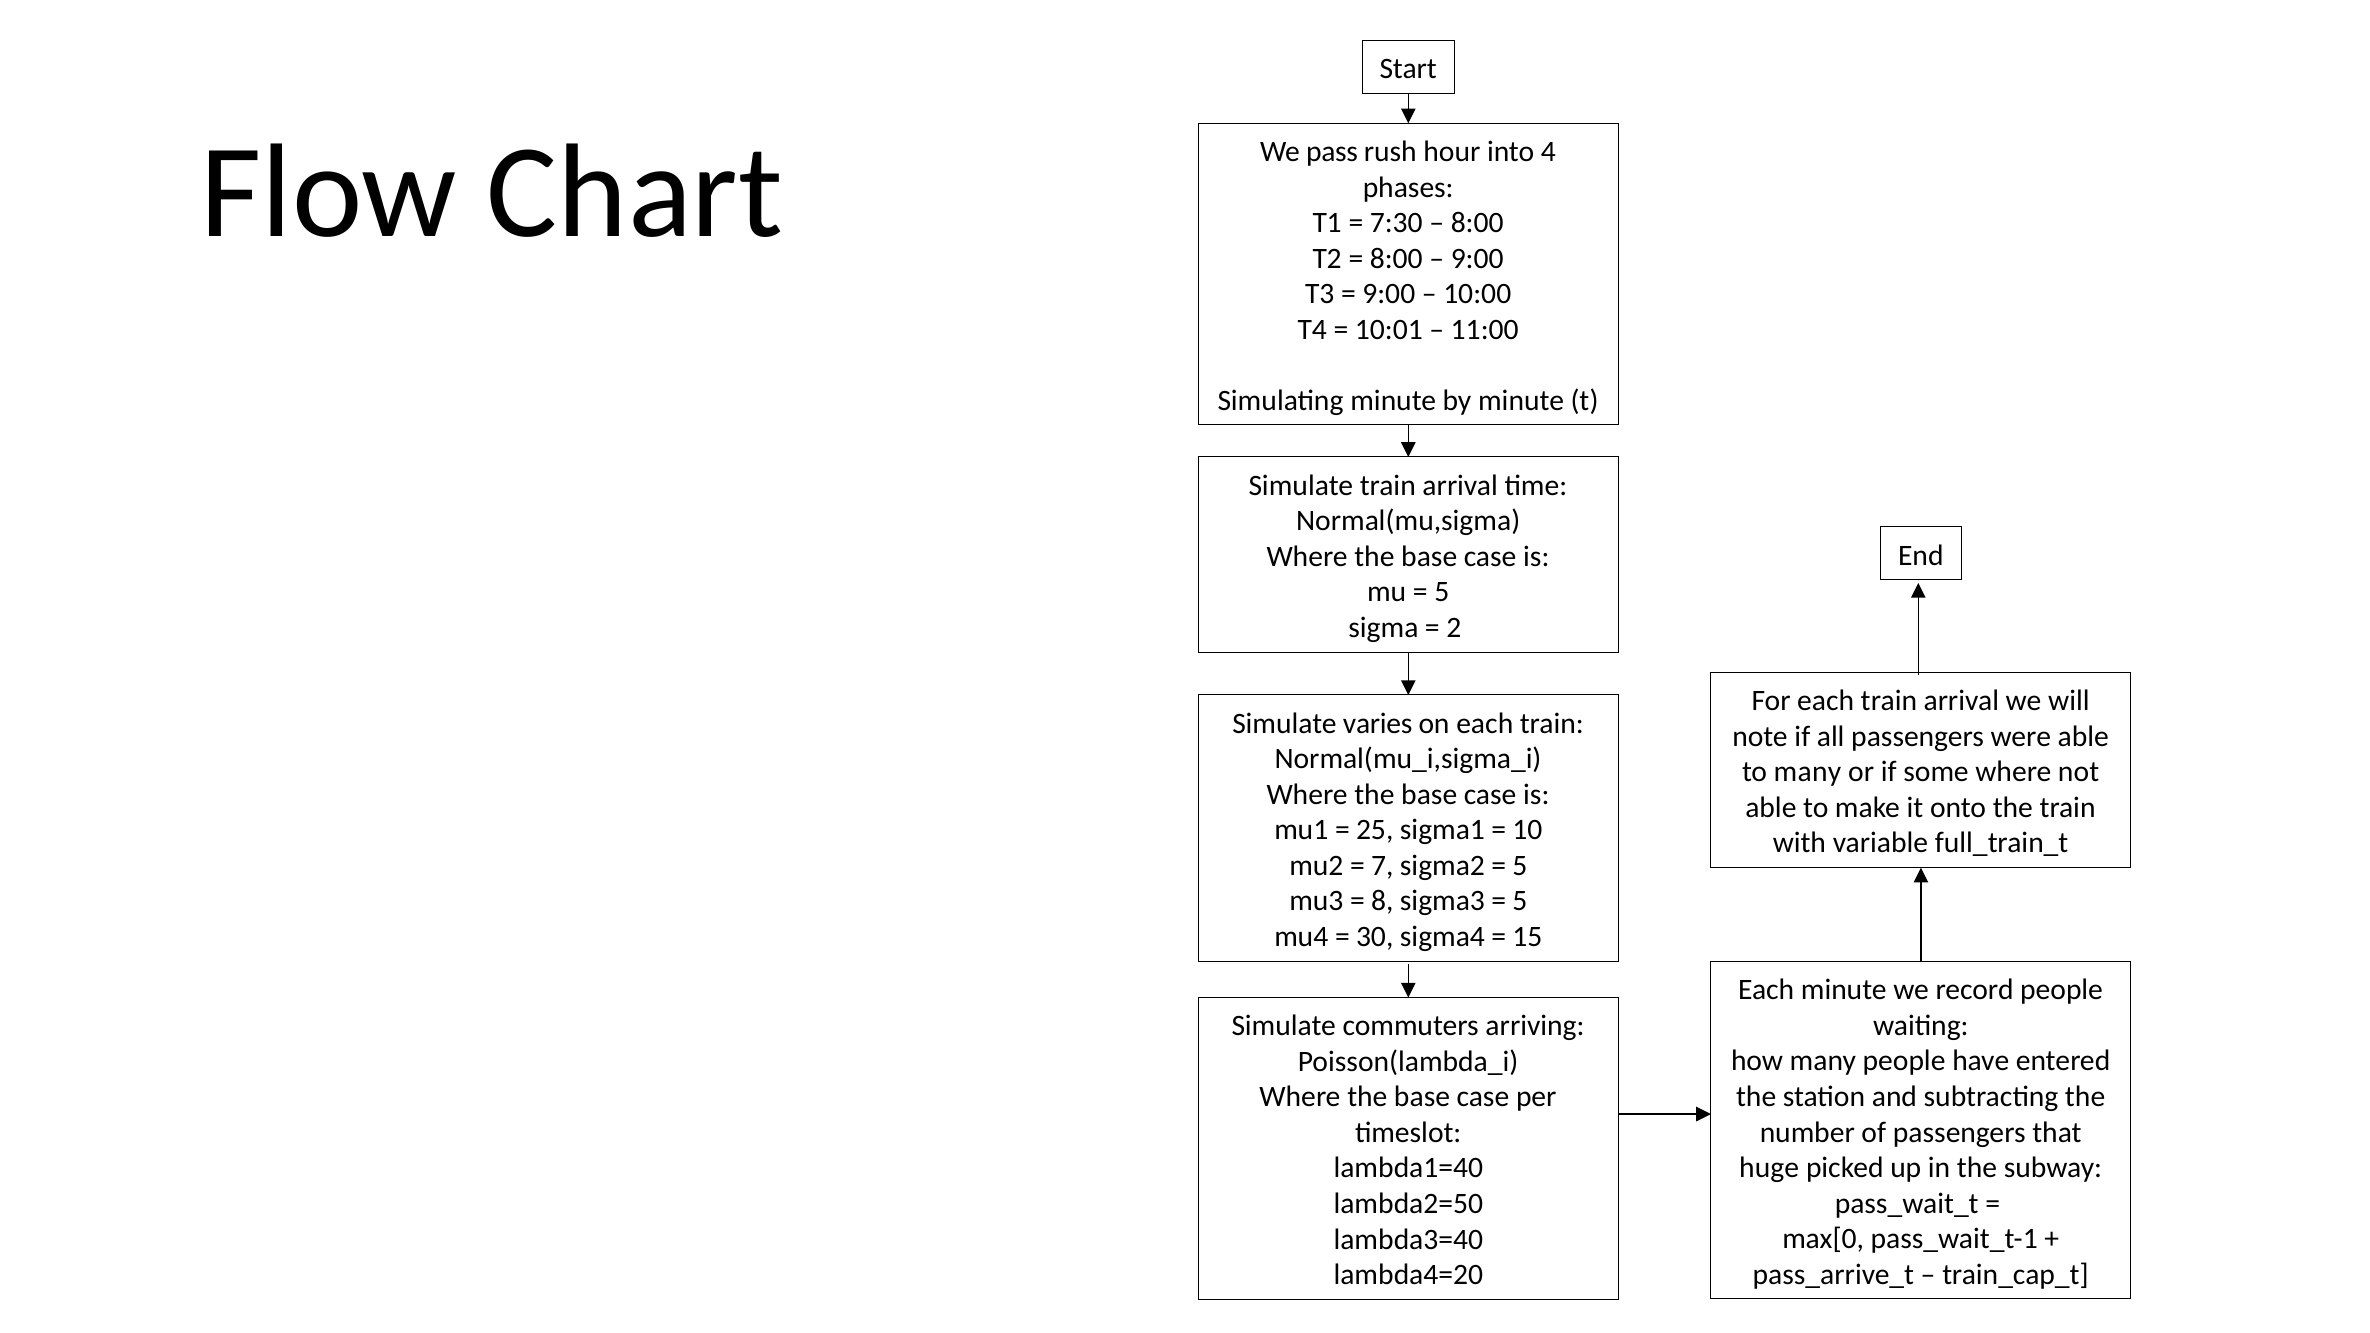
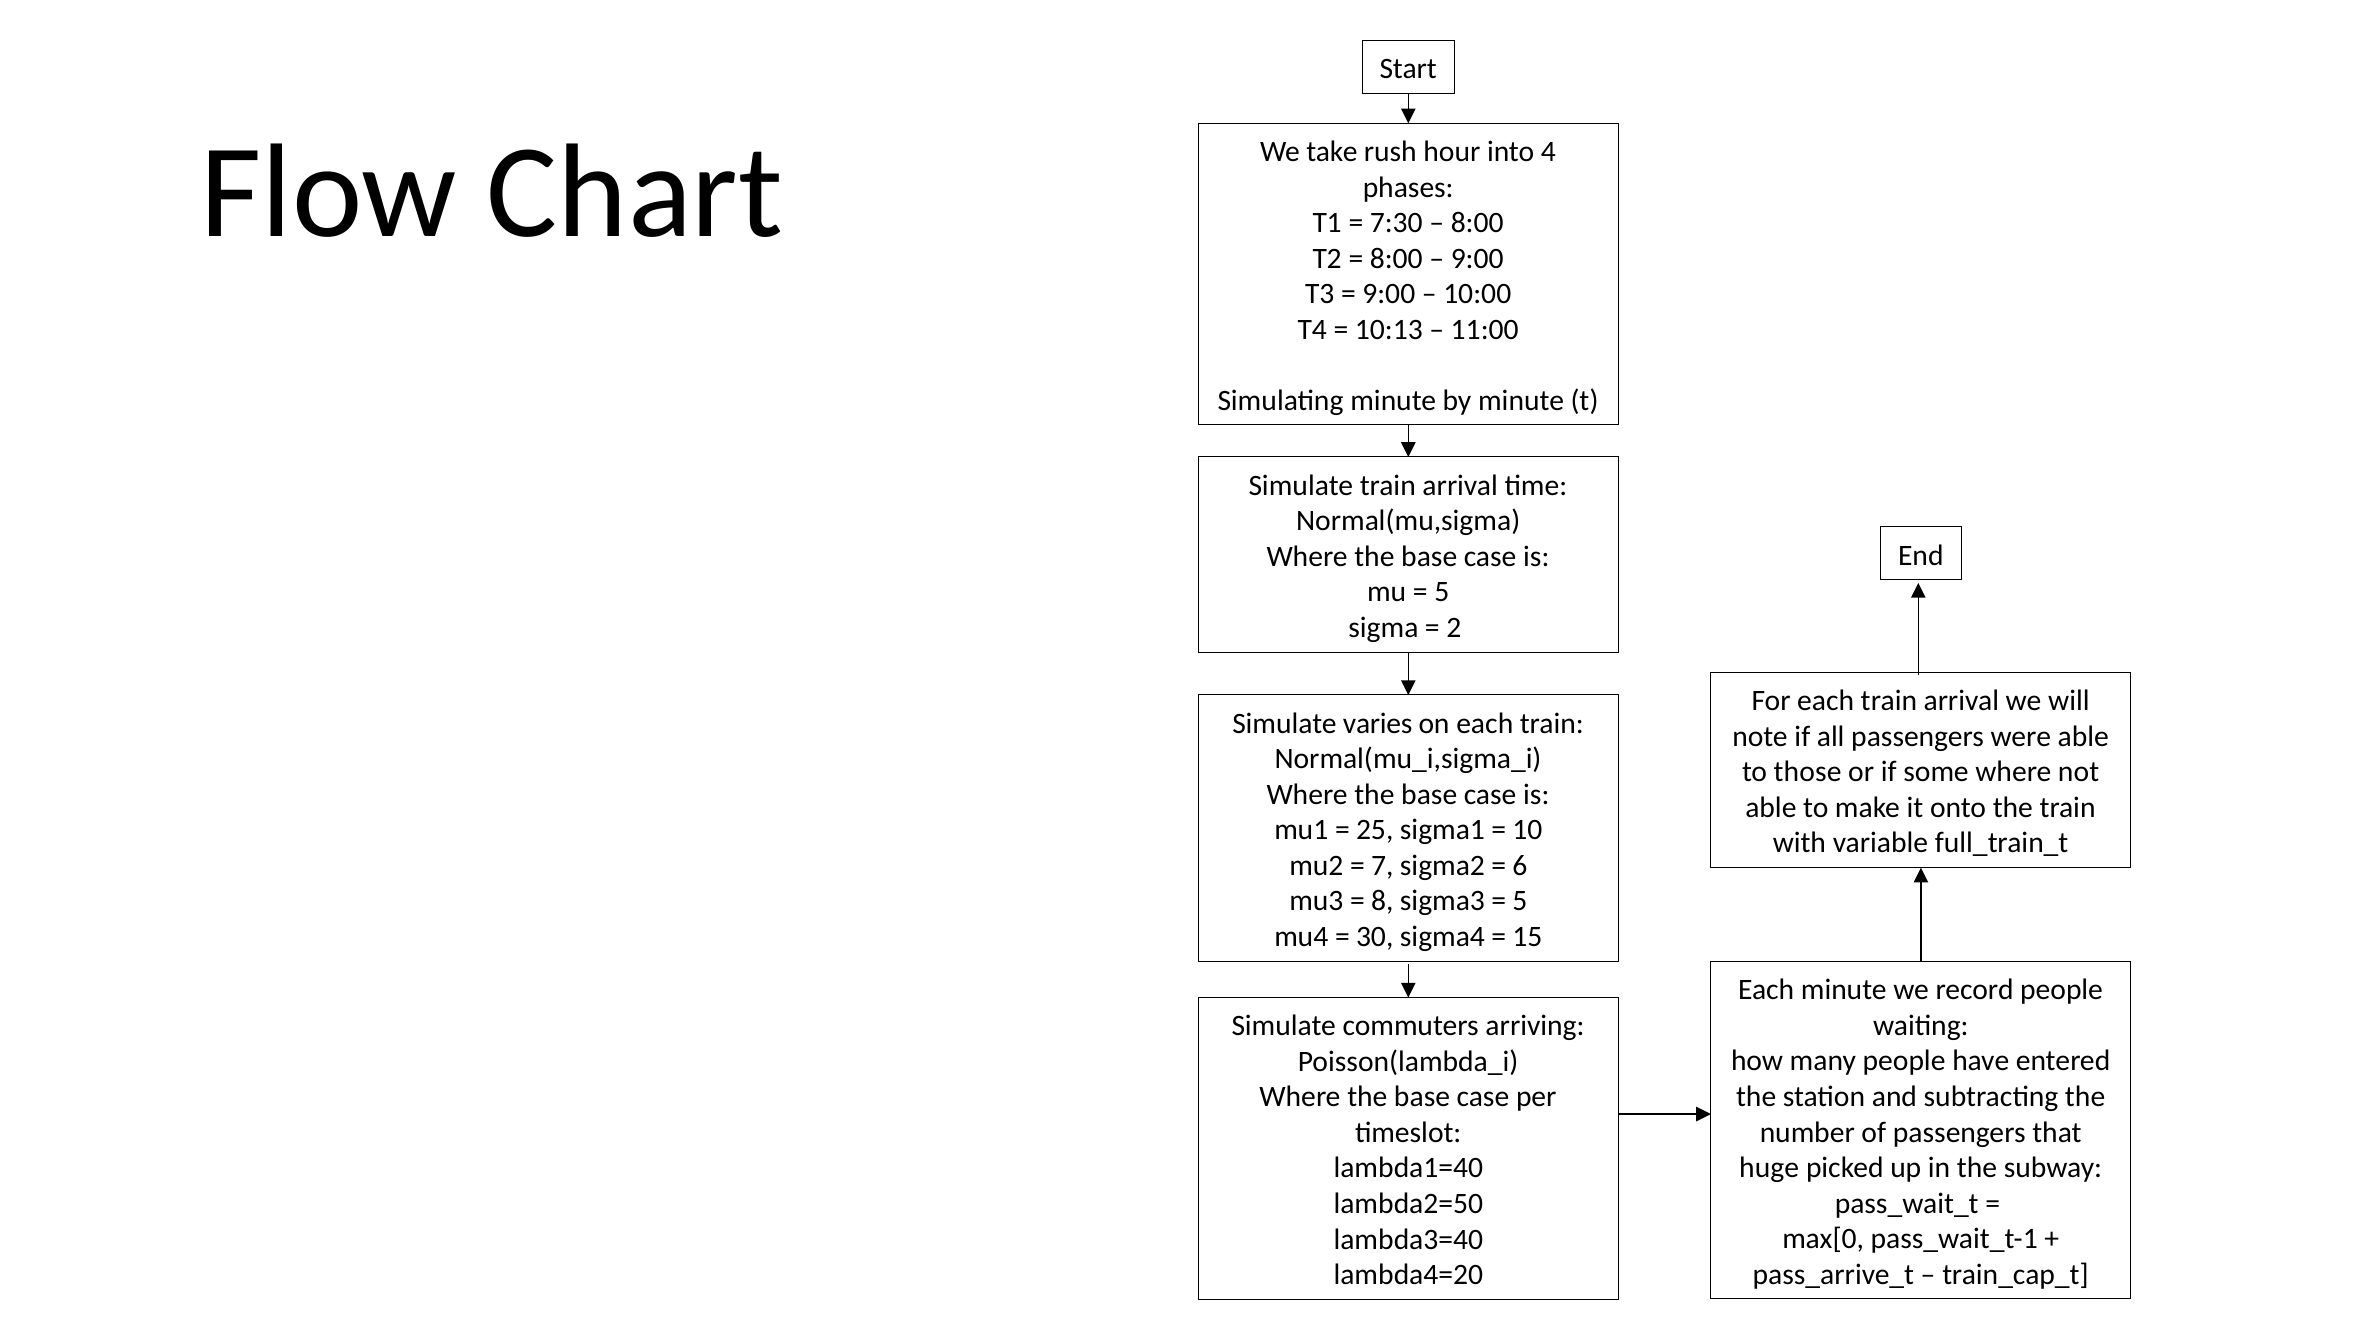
pass: pass -> take (1332, 152)
10:01: 10:01 -> 10:13 (1389, 329)
to many: many -> those (1808, 772)
5: 5 -> 6 (1520, 866)
